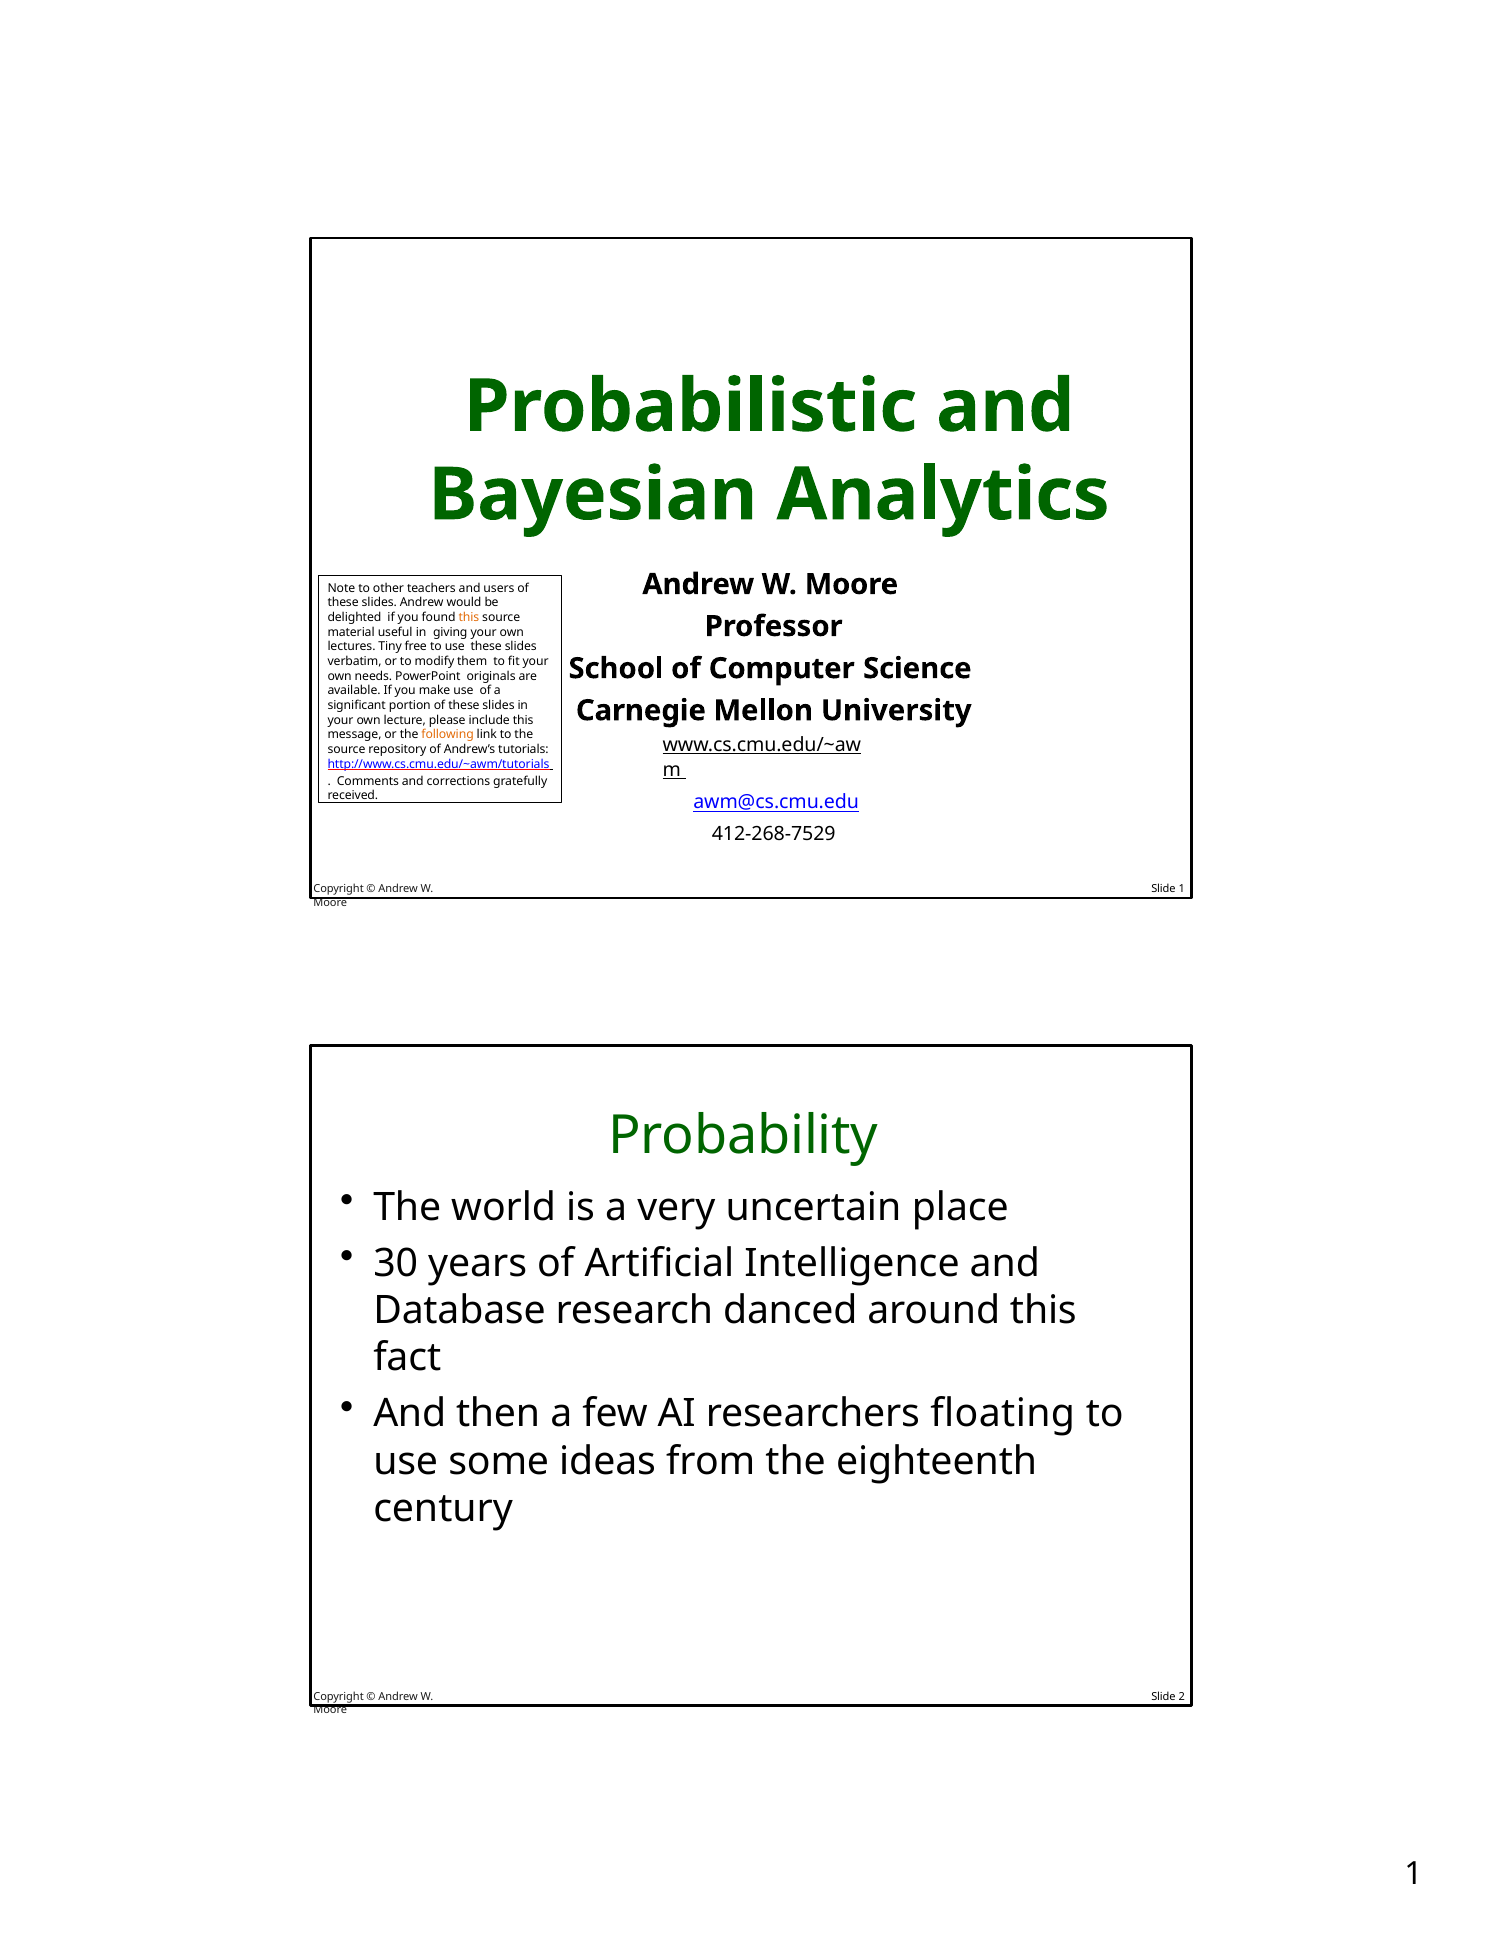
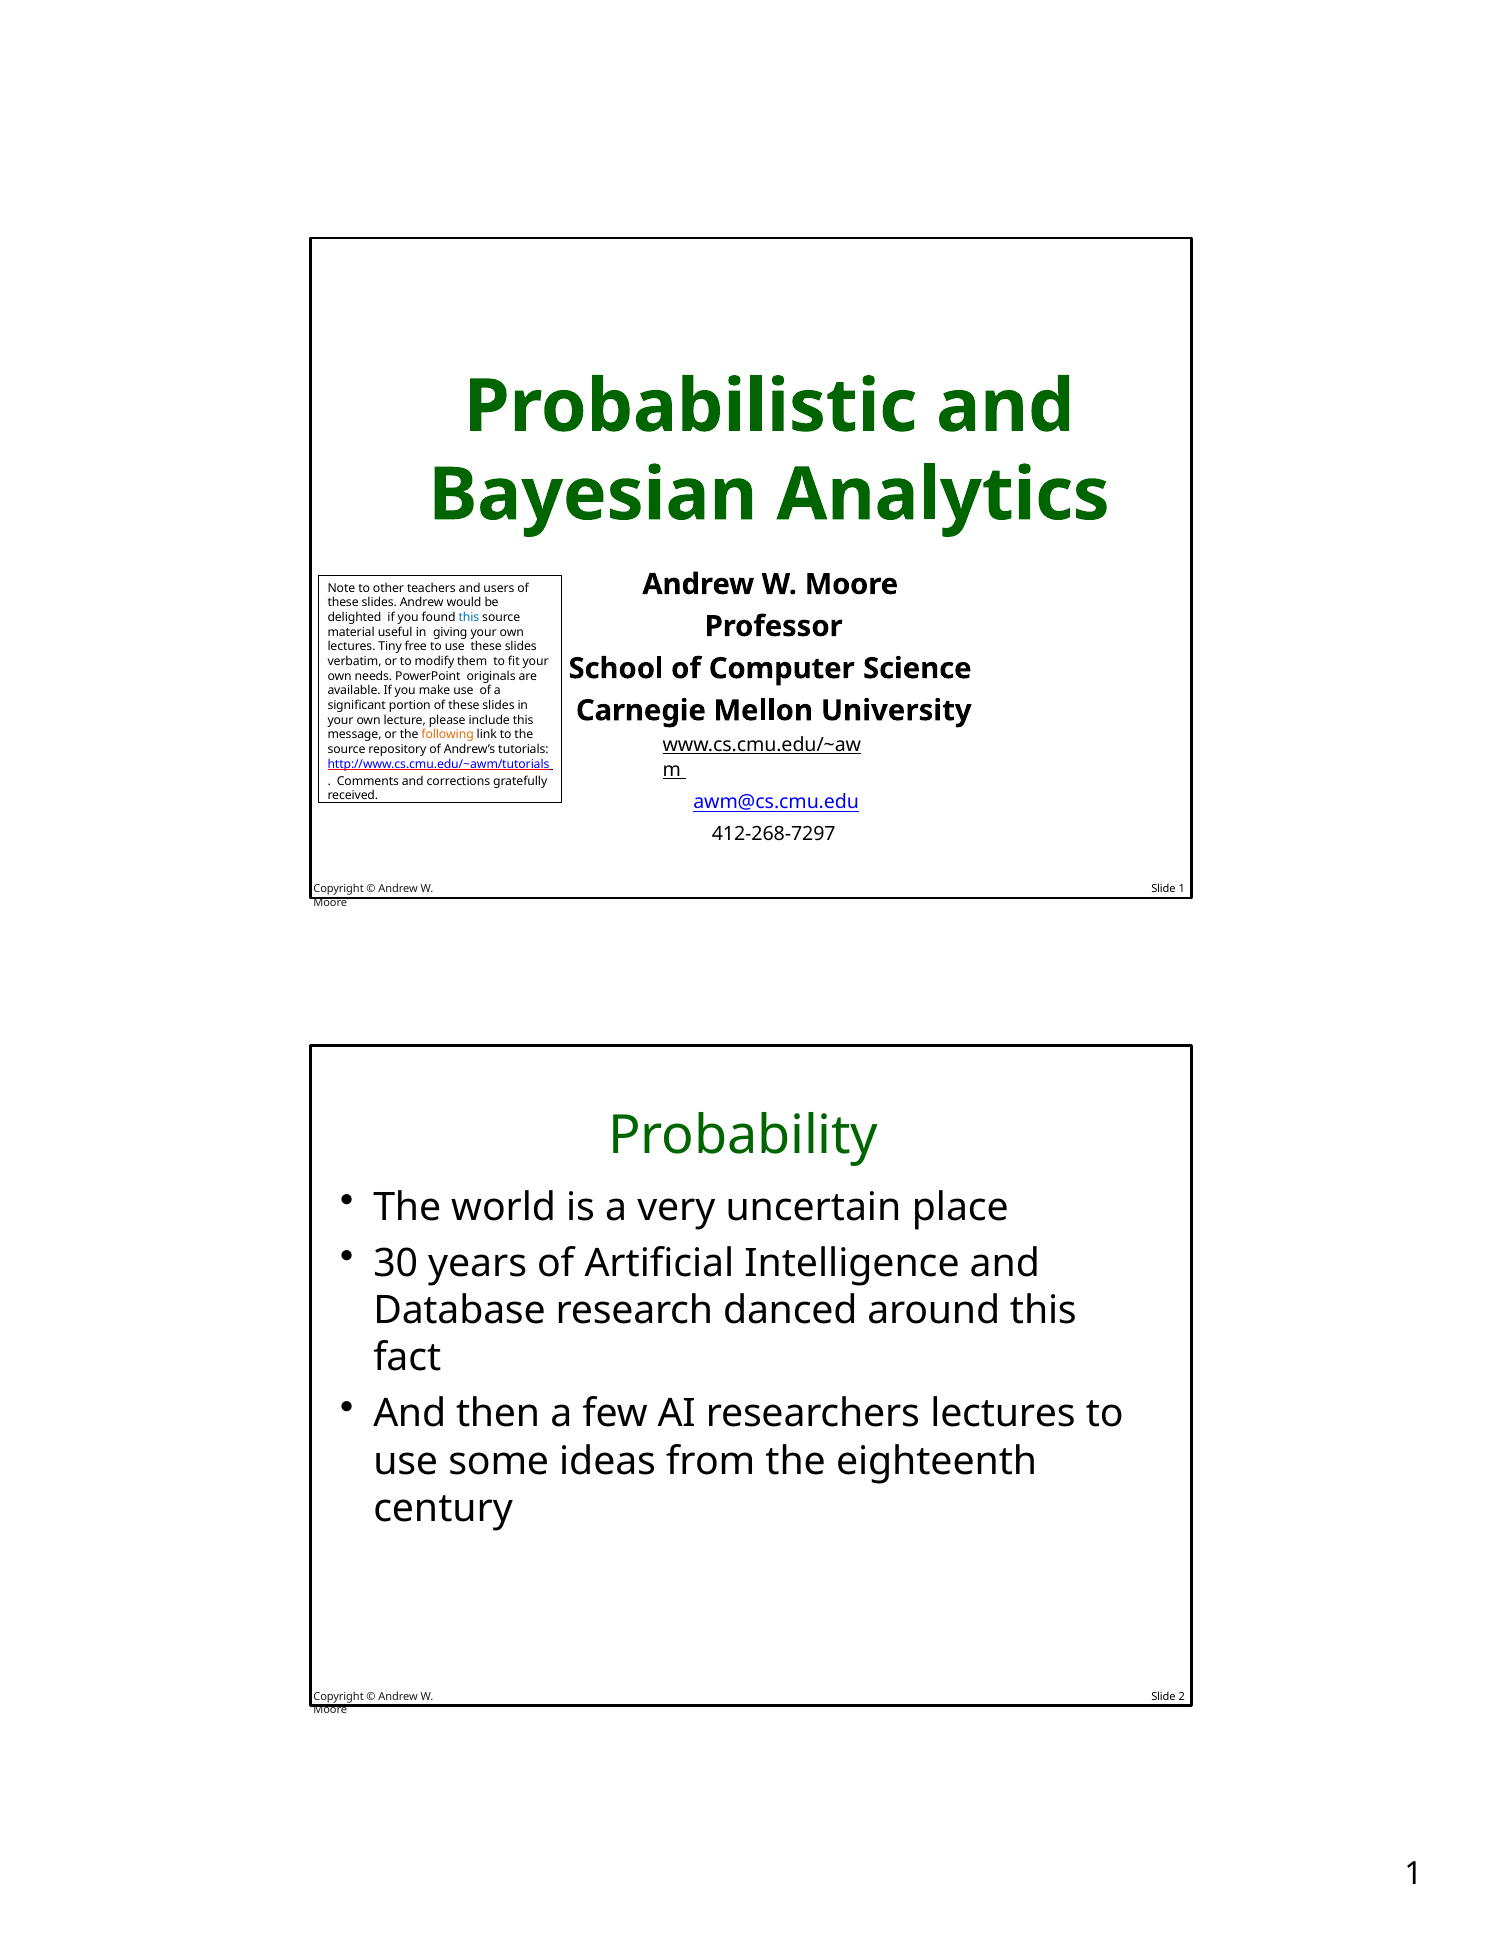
this colour: orange -> blue (469, 617)
412-268-7529: 412-268-7529 -> 412-268-7297 (774, 834)
researchers floating: floating -> lectures (1003, 1414)
